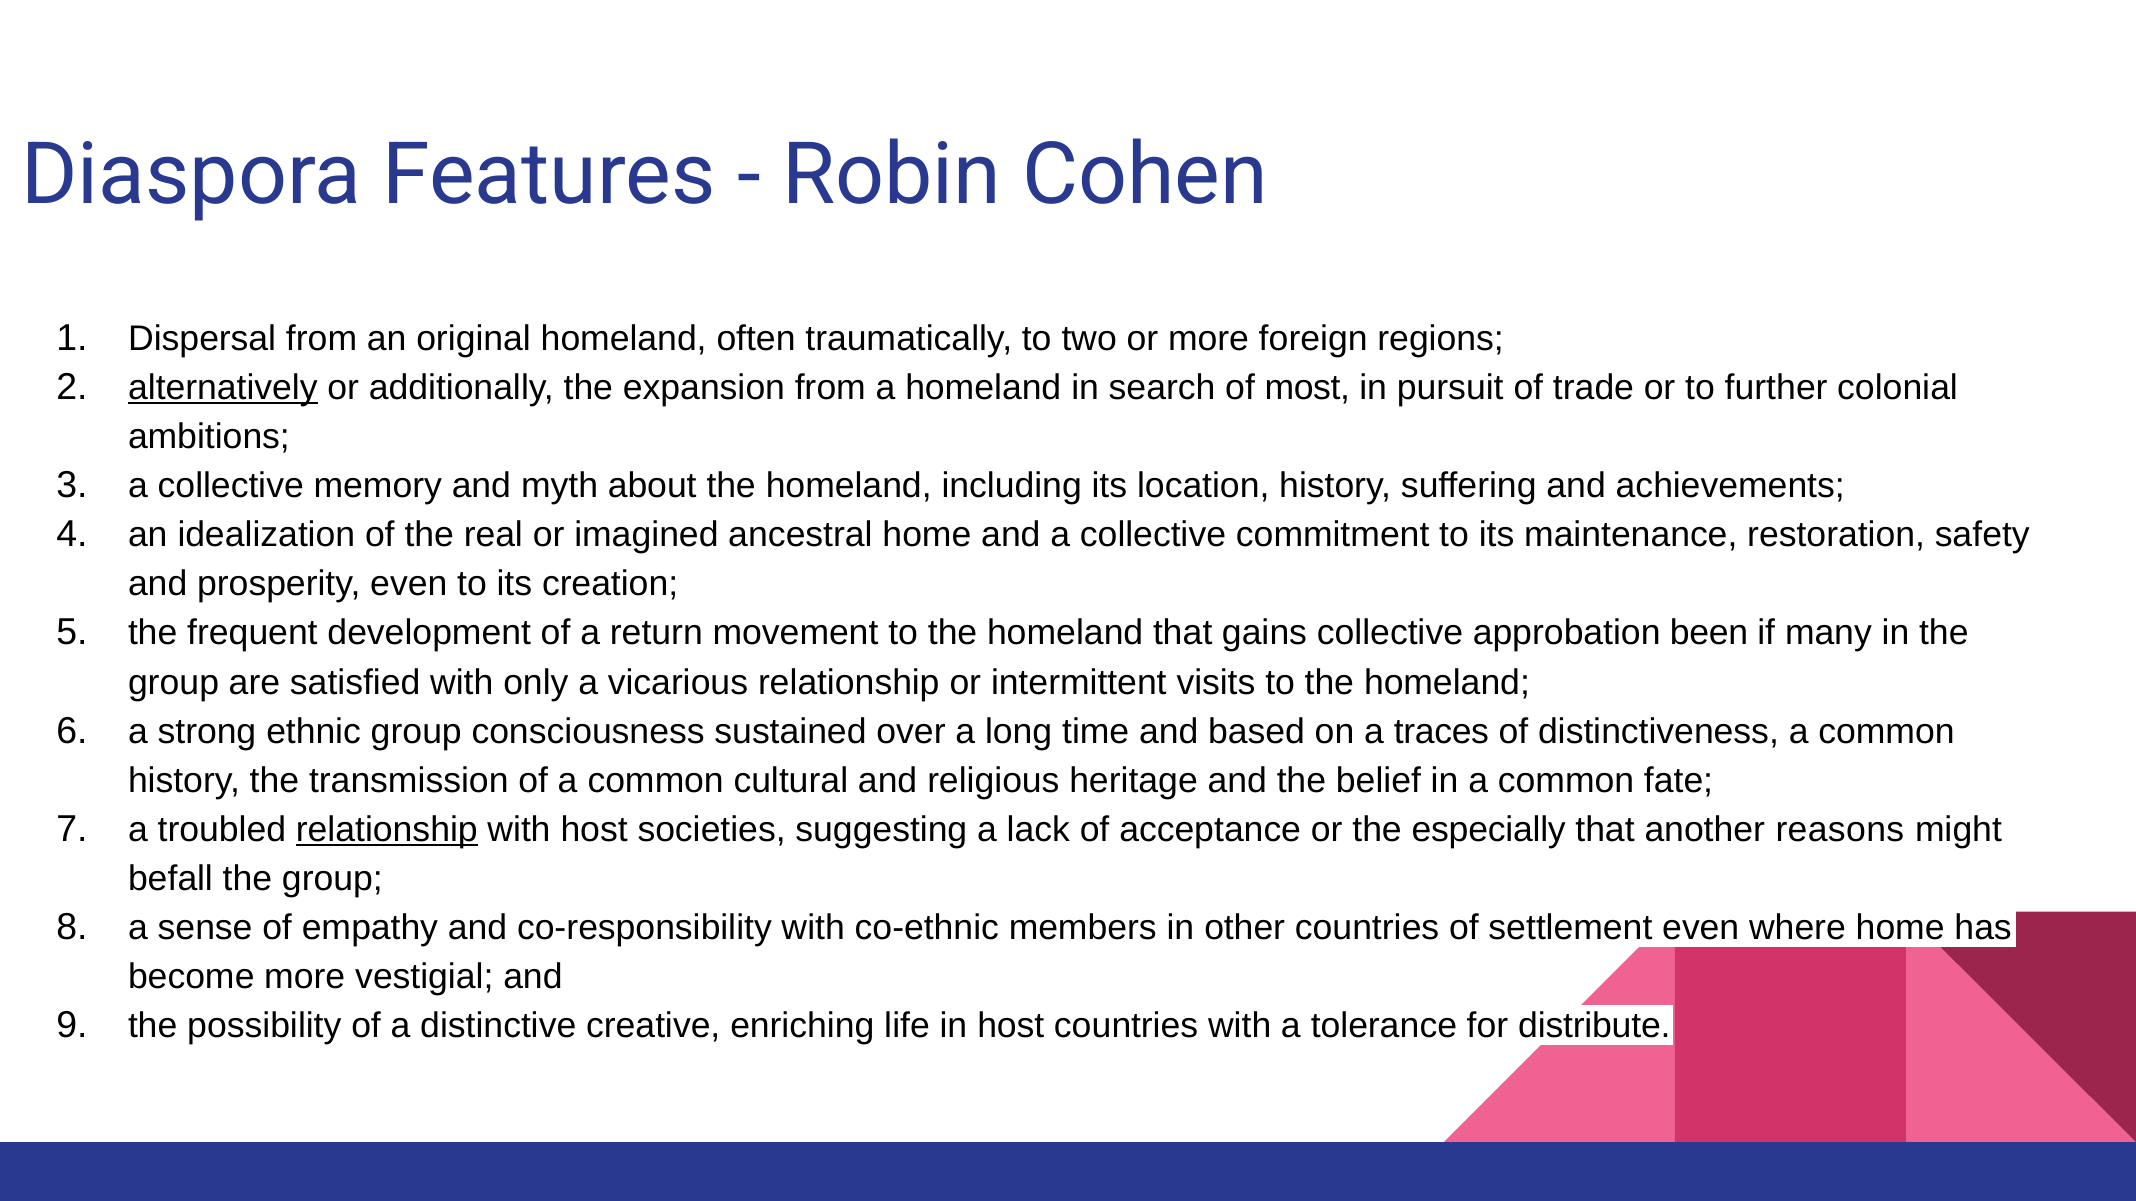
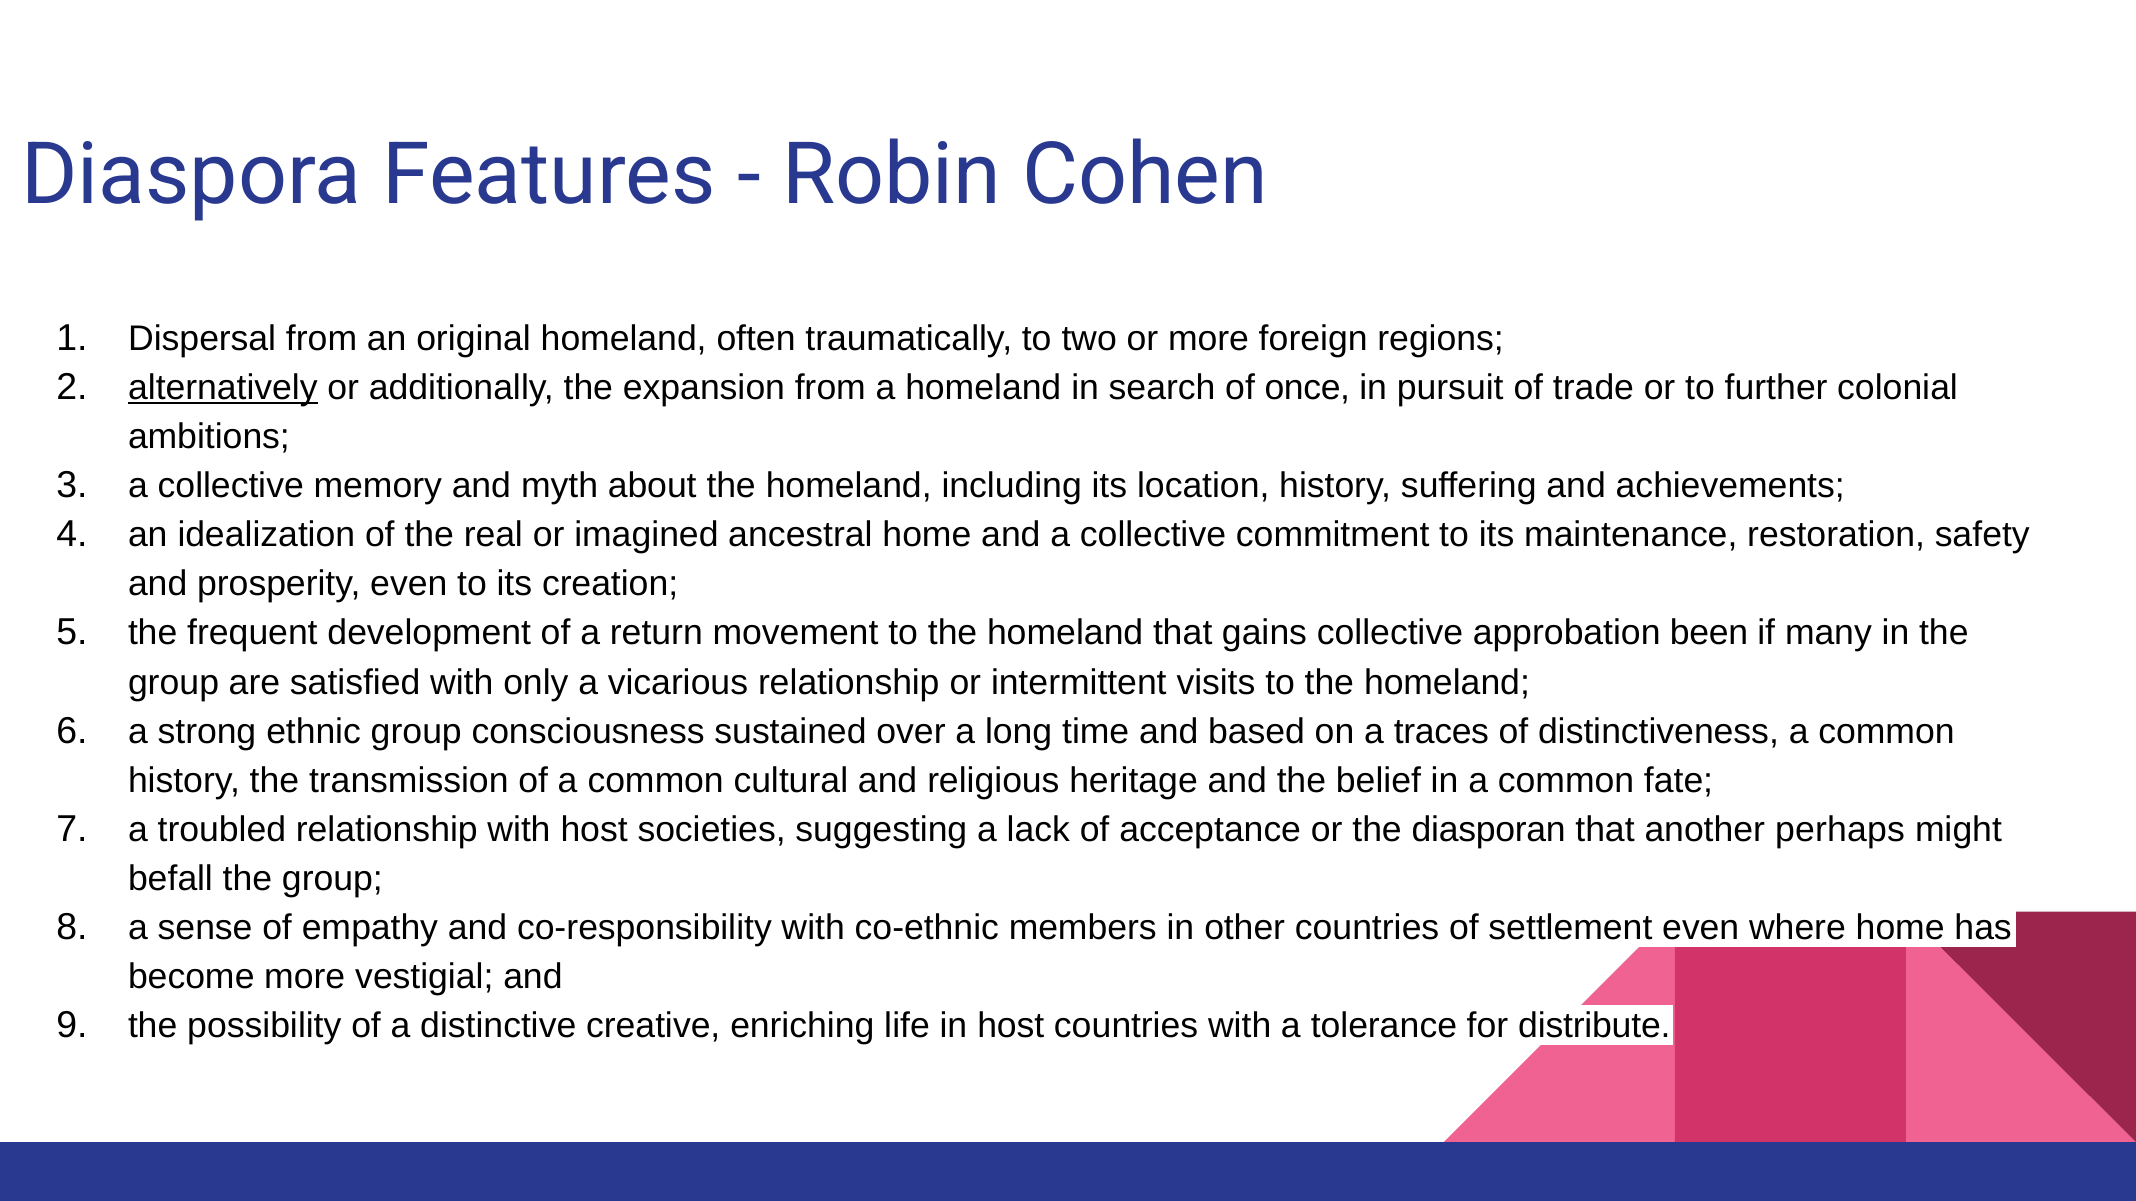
most: most -> once (1307, 388)
relationship underline: present -> none (387, 830)
especially: especially -> diasporan (1489, 830)
reasons: reasons -> perhaps (1840, 830)
